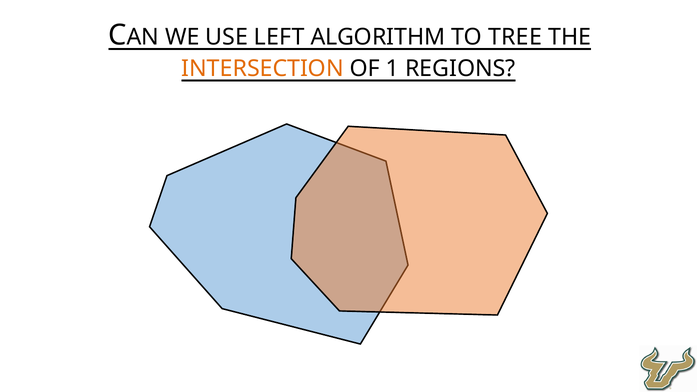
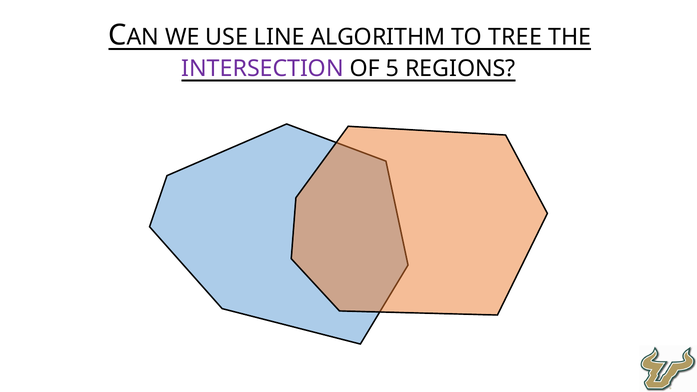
LEFT: LEFT -> LINE (279, 37)
INTERSECTION colour: orange -> purple (263, 69)
1: 1 -> 5 (392, 69)
